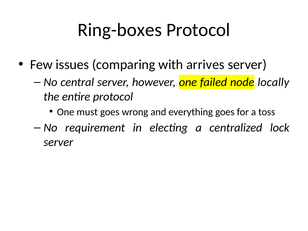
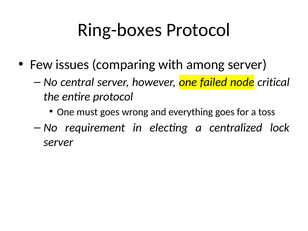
arrives: arrives -> among (205, 65)
locally: locally -> critical (273, 82)
